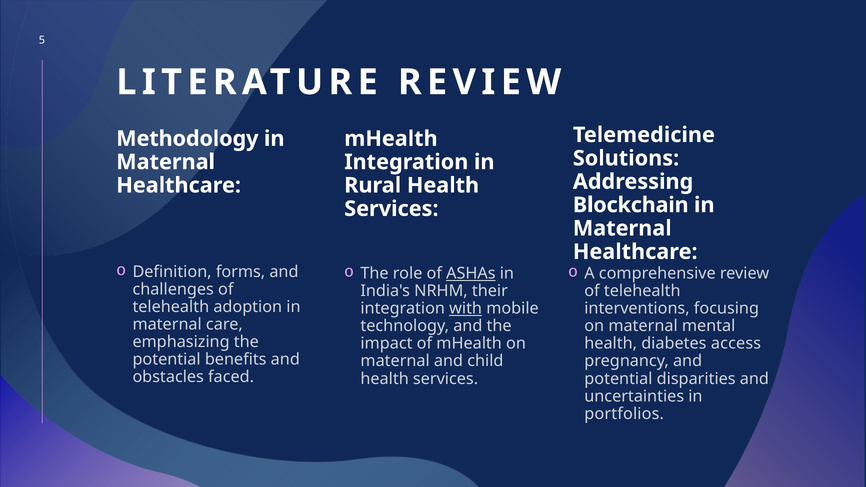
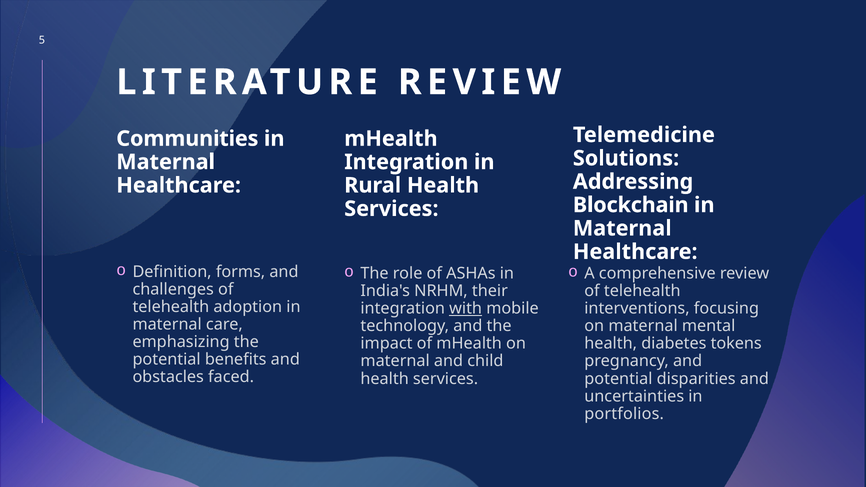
Methodology: Methodology -> Communities (187, 139)
ASHAs underline: present -> none (471, 273)
access: access -> tokens (736, 344)
